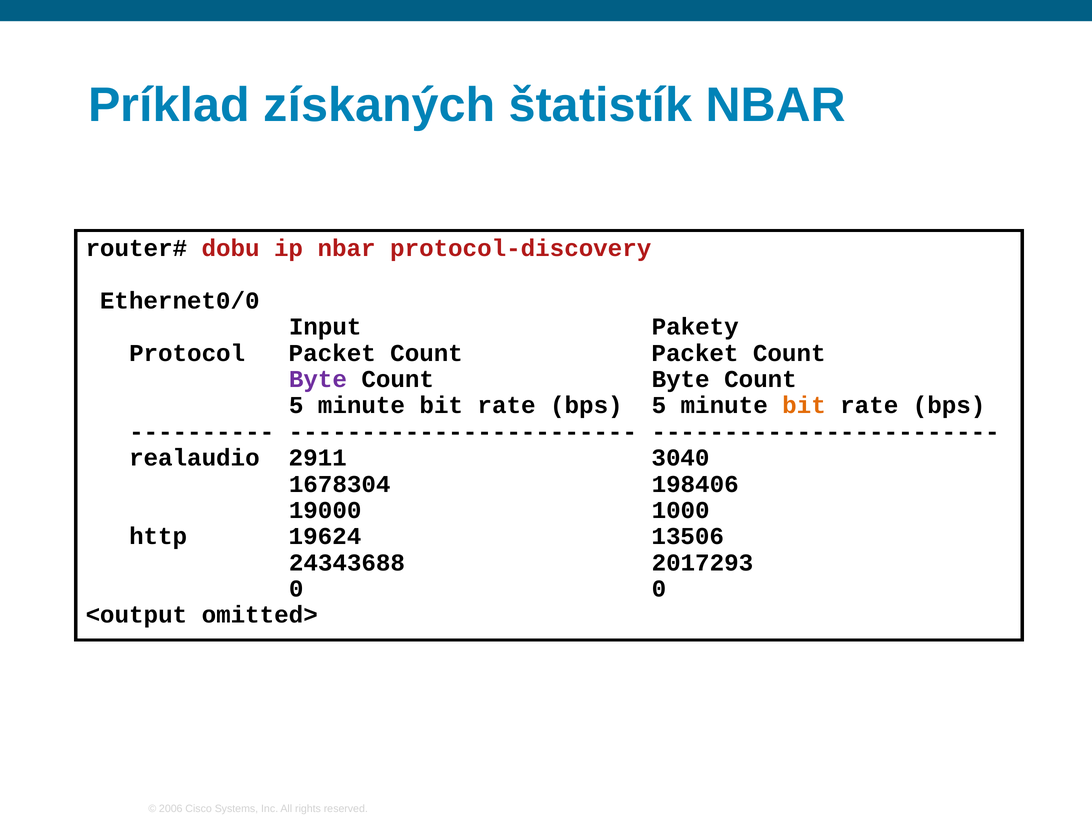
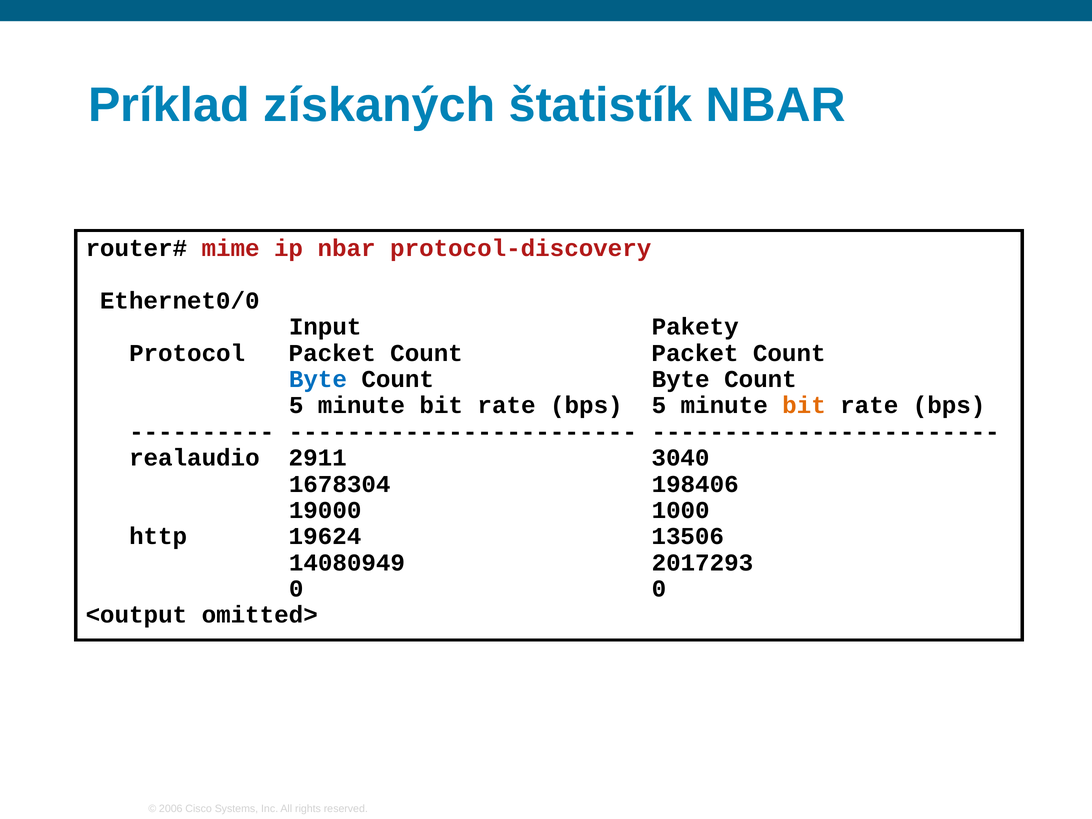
dobu: dobu -> mime (231, 248)
Byte colour: purple -> blue (318, 379)
24343688: 24343688 -> 14080949 (347, 563)
